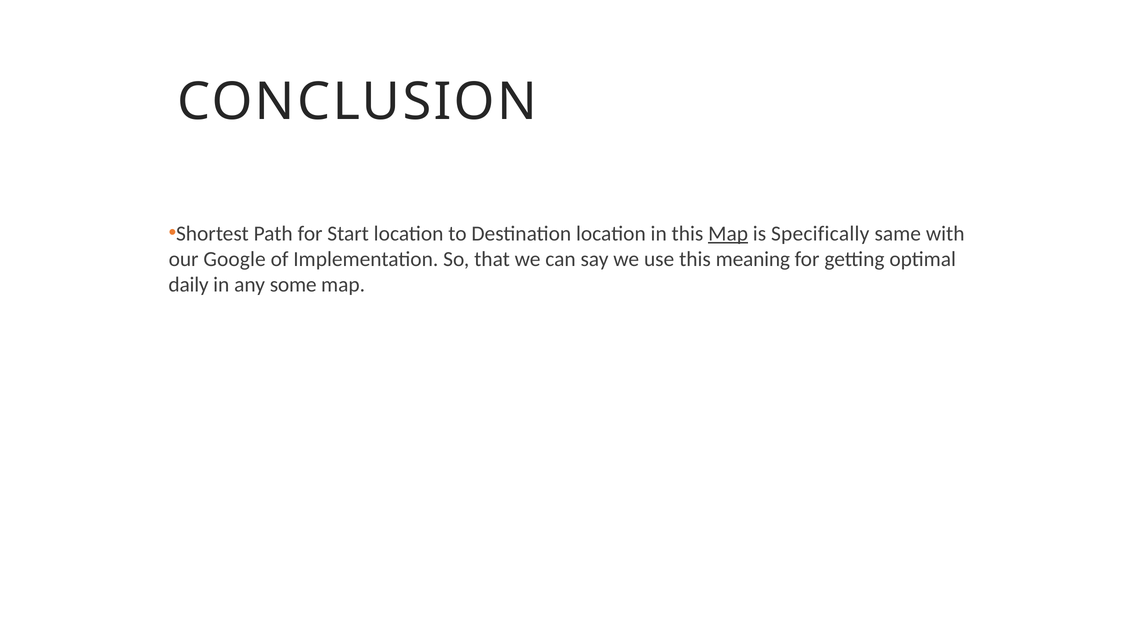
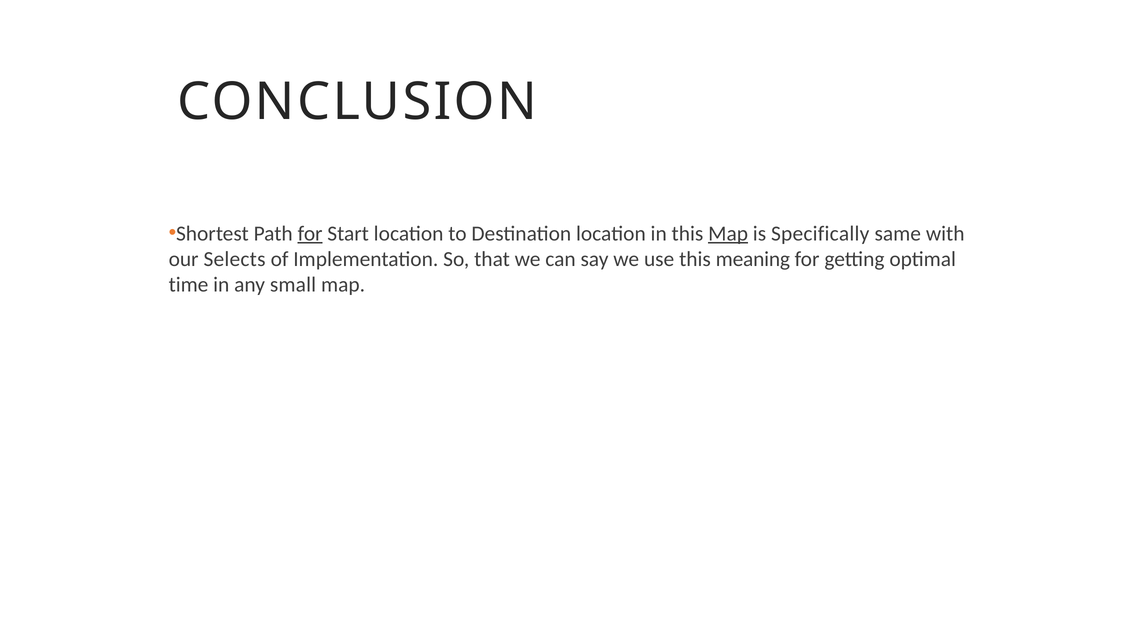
for underline: none -> present (310, 234)
Google: Google -> Selects (235, 259)
daily: daily -> time (188, 285)
some: some -> small (293, 285)
